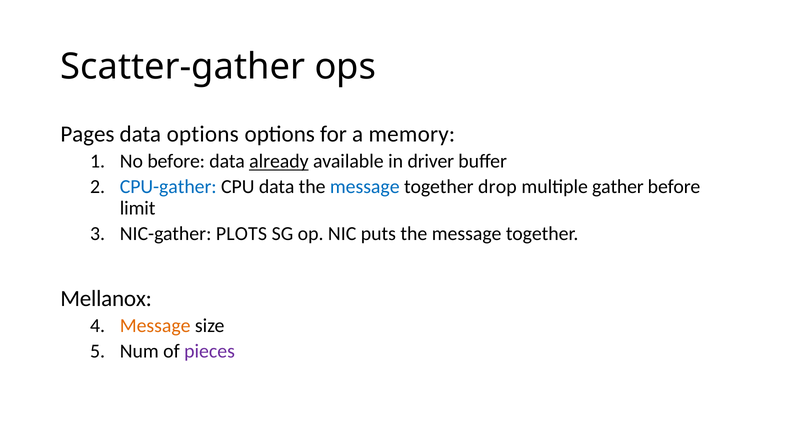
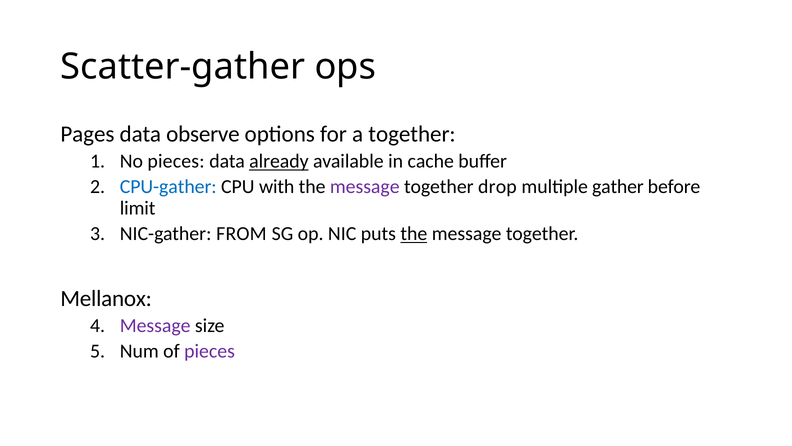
data options: options -> observe (203, 134)
a memory: memory -> together (412, 134)
No before: before -> pieces (176, 161)
driver: driver -> cache (431, 161)
CPU data: data -> with (277, 187)
message colour: blue -> purple (365, 187)
PLOTS: PLOTS -> FROM (241, 234)
the underline: none -> present (414, 234)
Message colour: orange -> purple (155, 325)
